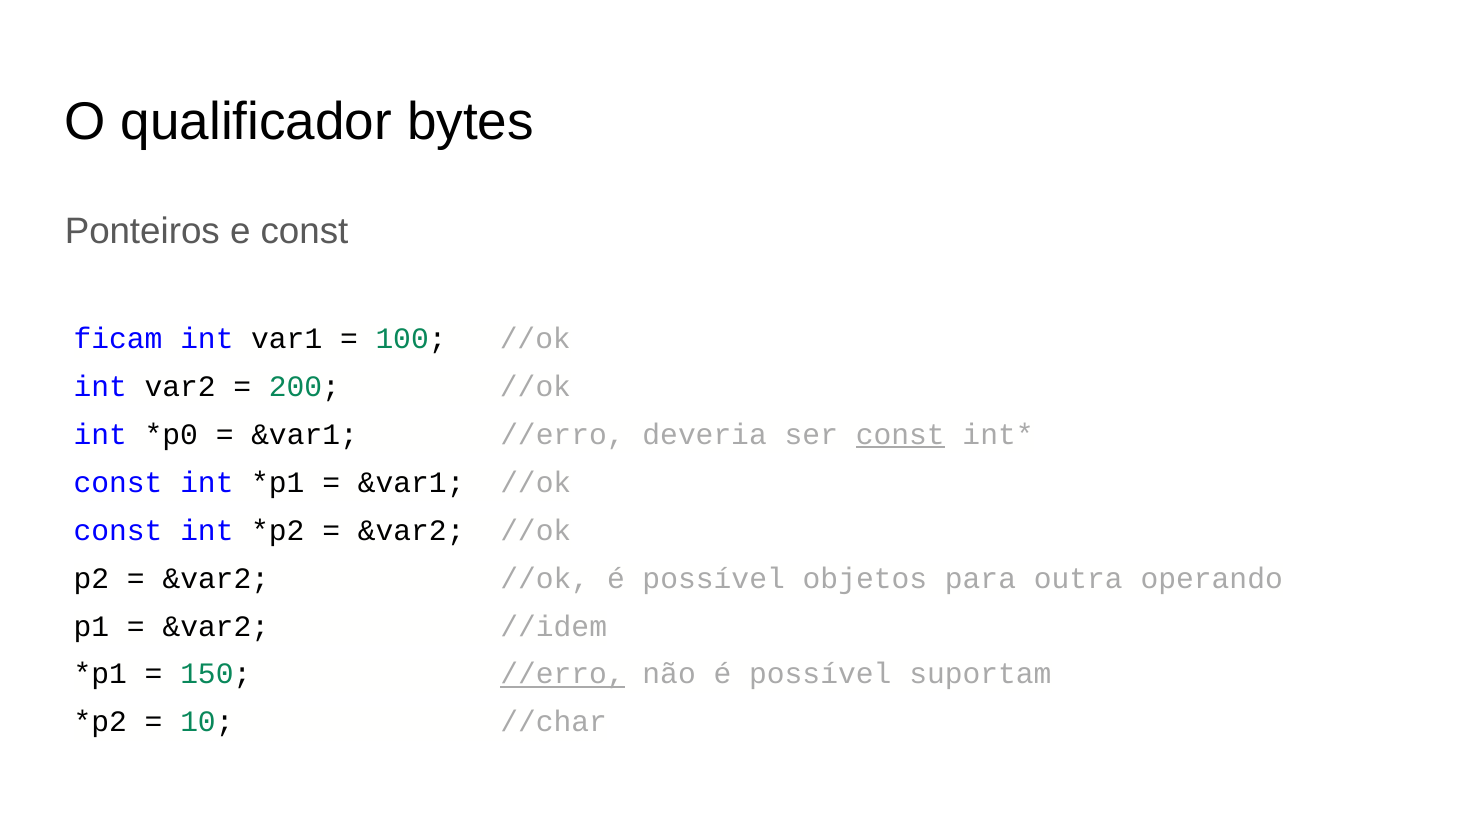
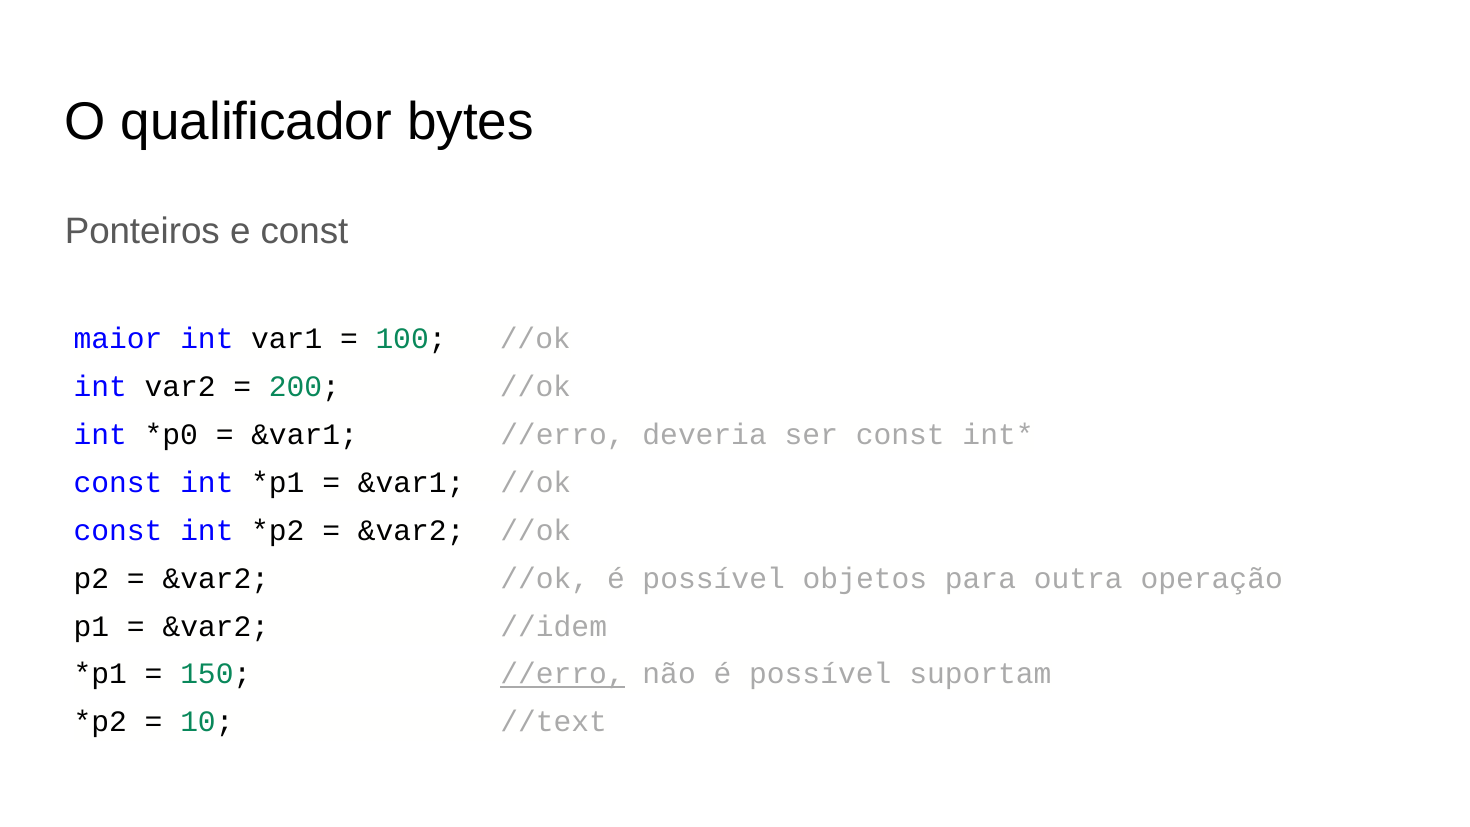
ficam: ficam -> maior (118, 339)
const underline: present -> none (900, 435)
operando: operando -> operação (1212, 578)
//char: //char -> //text (554, 722)
